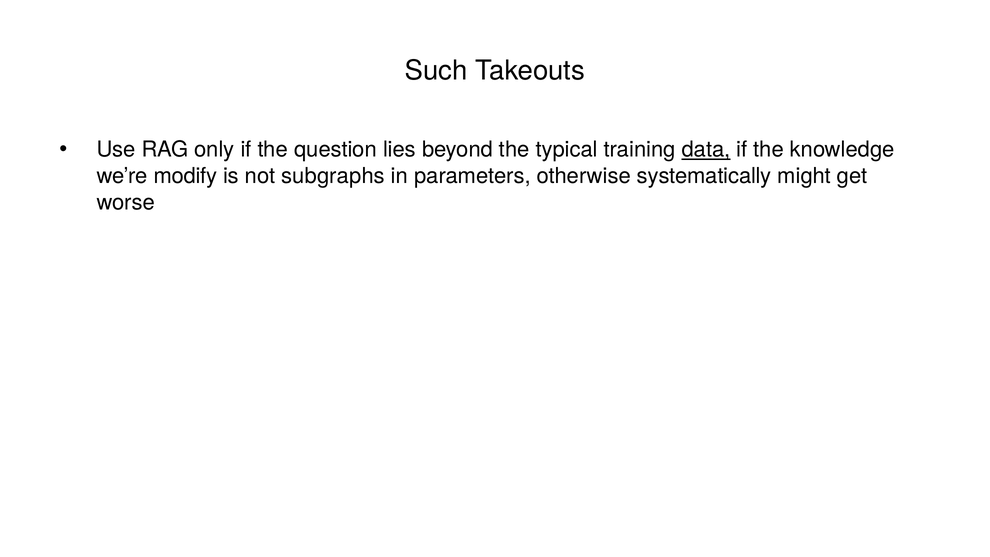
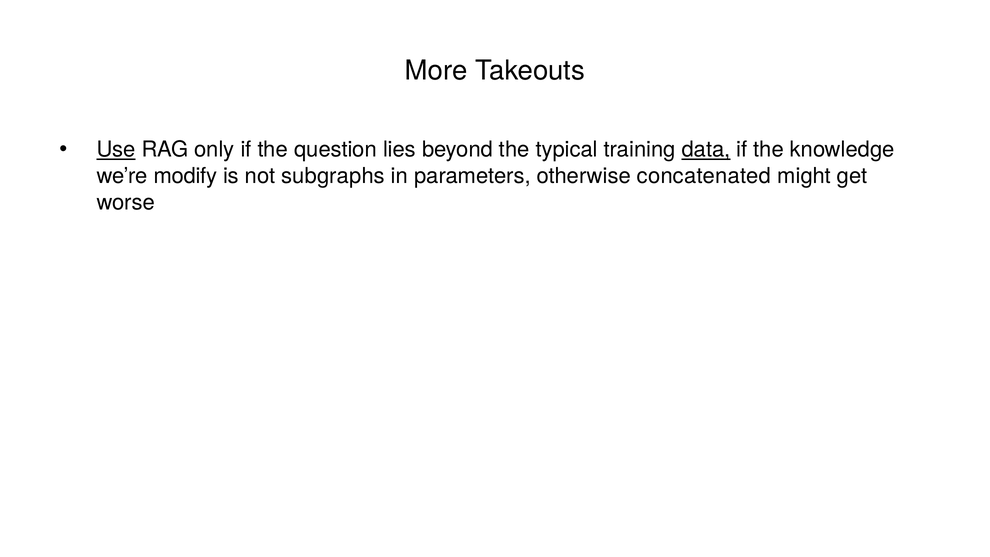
Such: Such -> More (436, 71)
Use underline: none -> present (116, 150)
systematically: systematically -> concatenated (704, 176)
